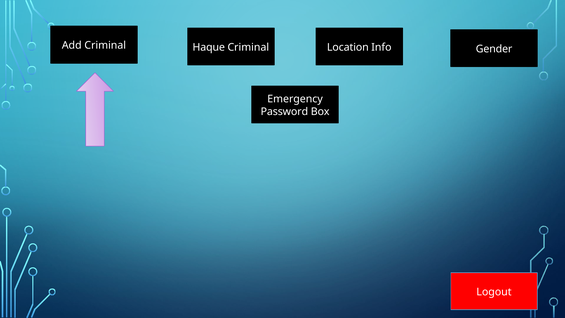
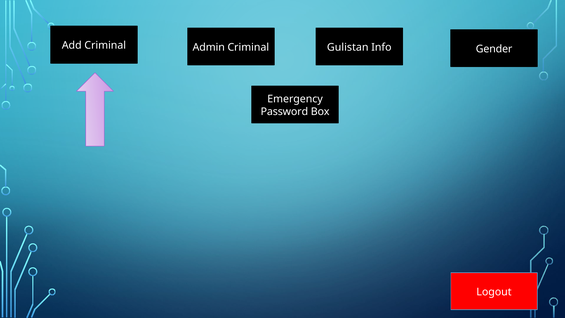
Haque: Haque -> Admin (209, 47)
Location: Location -> Gulistan (348, 47)
